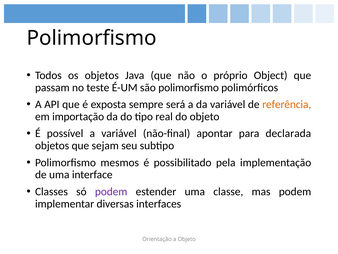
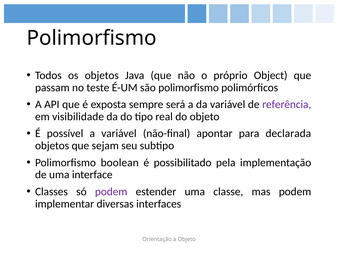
referência colour: orange -> purple (287, 104)
importação: importação -> visibilidade (78, 116)
mesmos: mesmos -> boolean (120, 162)
